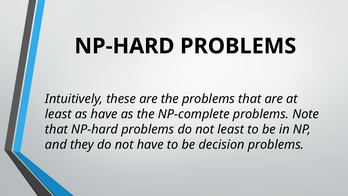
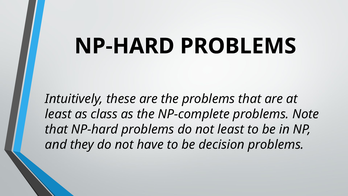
as have: have -> class (104, 114)
